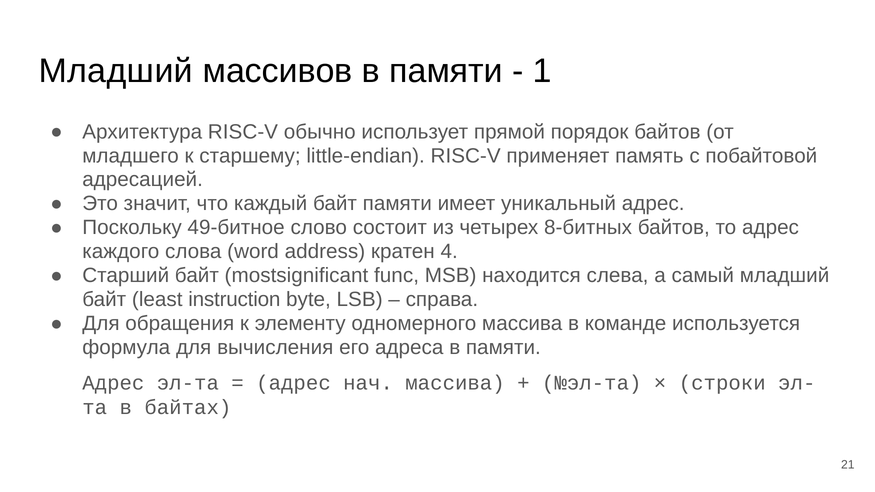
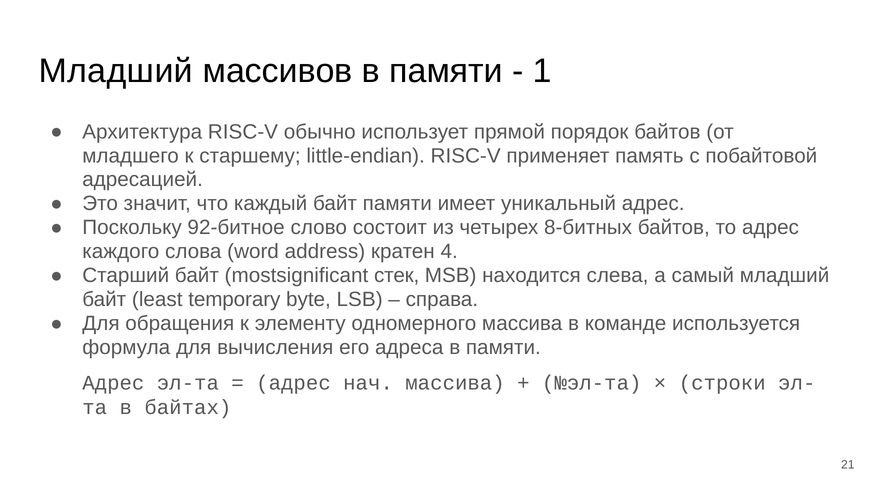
49-битное: 49-битное -> 92-битное (236, 228)
func: func -> стек (397, 276)
instruction: instruction -> temporary (234, 300)
